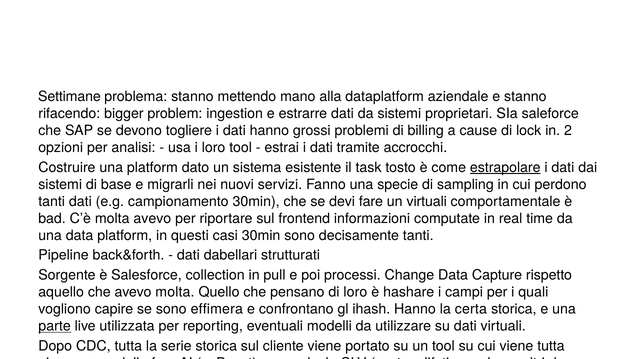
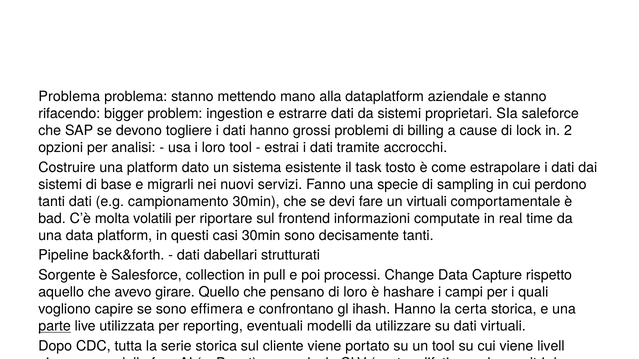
Settimane: Settimane -> Problema (69, 97)
estrapolare underline: present -> none (505, 168)
molta avevo: avevo -> volatili (152, 219)
avevo molta: molta -> girare (175, 292)
viene tutta: tutta -> livell (551, 346)
